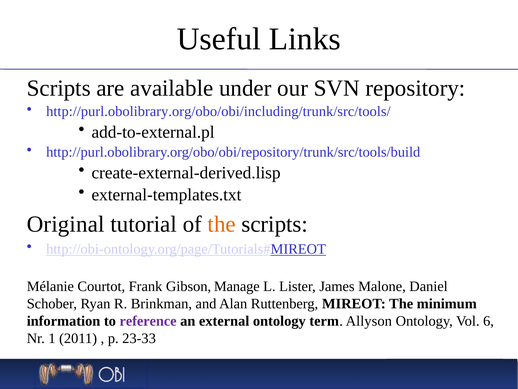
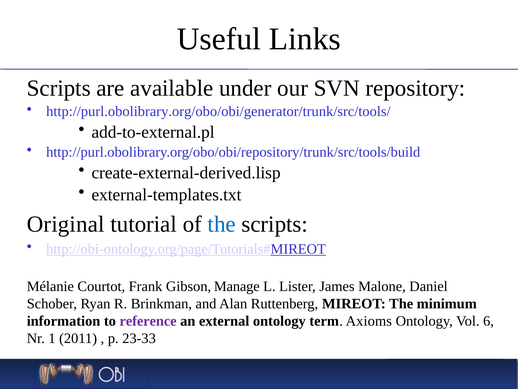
http://purl.obolibrary.org/obo/obi/including/trunk/src/tools/: http://purl.obolibrary.org/obo/obi/including/trunk/src/tools/ -> http://purl.obolibrary.org/obo/obi/generator/trunk/src/tools/ (218, 111)
the colour: orange -> blue (222, 224)
Allyson: Allyson -> Axioms (369, 321)
